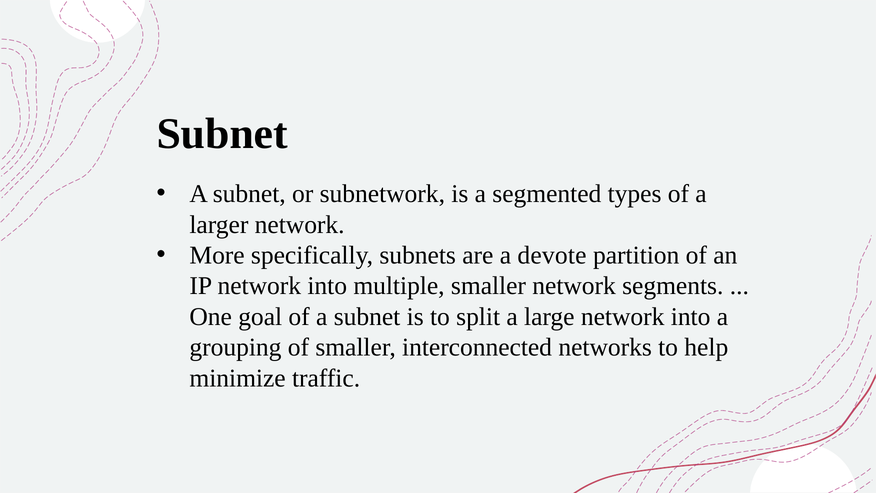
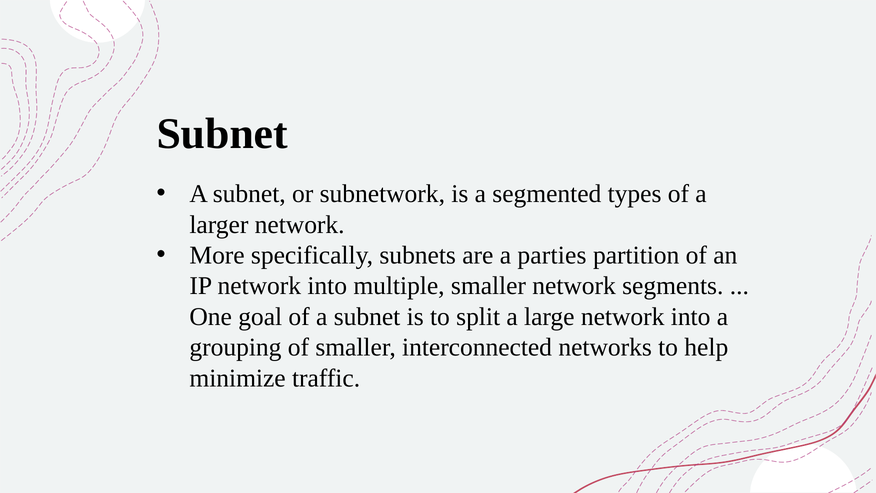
devote: devote -> parties (552, 255)
